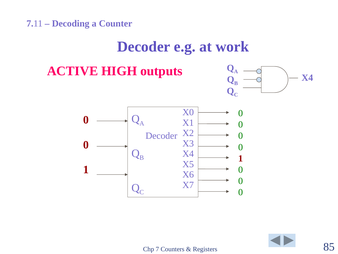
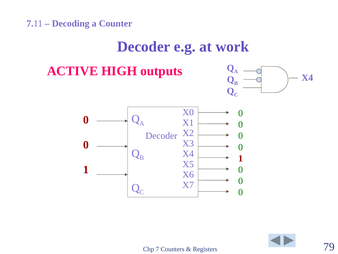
85: 85 -> 79 (329, 246)
